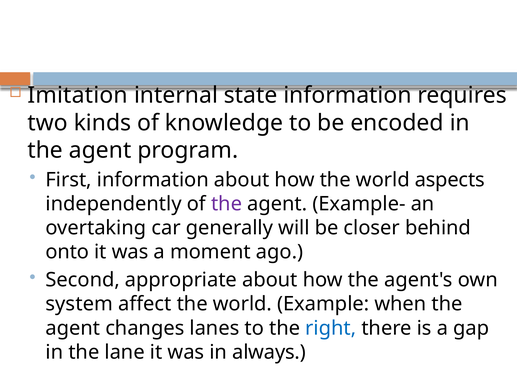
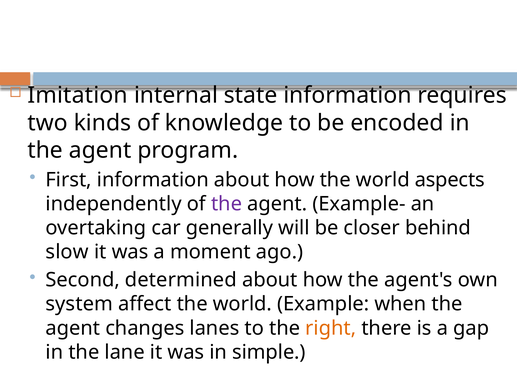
onto: onto -> slow (67, 253)
appropriate: appropriate -> determined (181, 281)
right colour: blue -> orange (331, 329)
always: always -> simple (269, 353)
